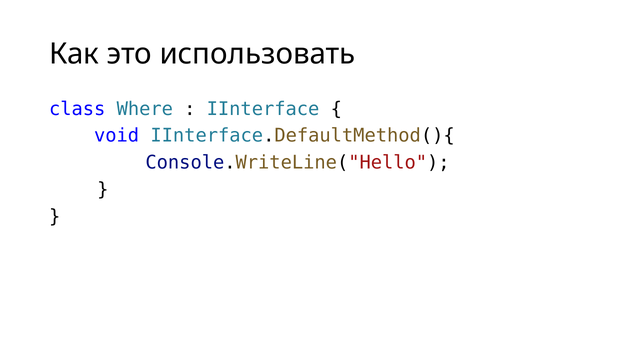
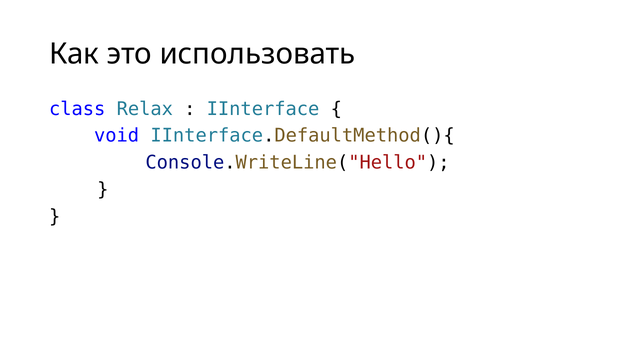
Where: Where -> Relax (145, 109)
